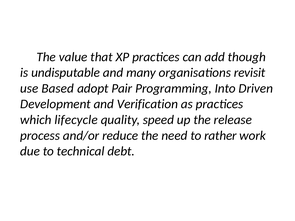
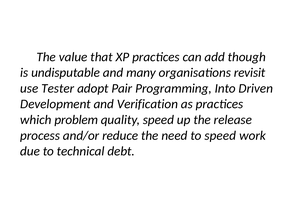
Based: Based -> Tester (58, 88)
lifecycle: lifecycle -> problem (76, 120)
to rather: rather -> speed (220, 136)
